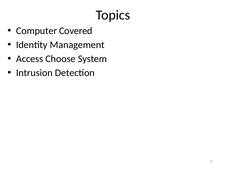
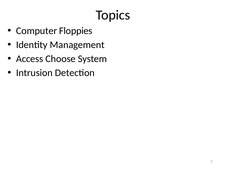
Covered: Covered -> Floppies (76, 31)
